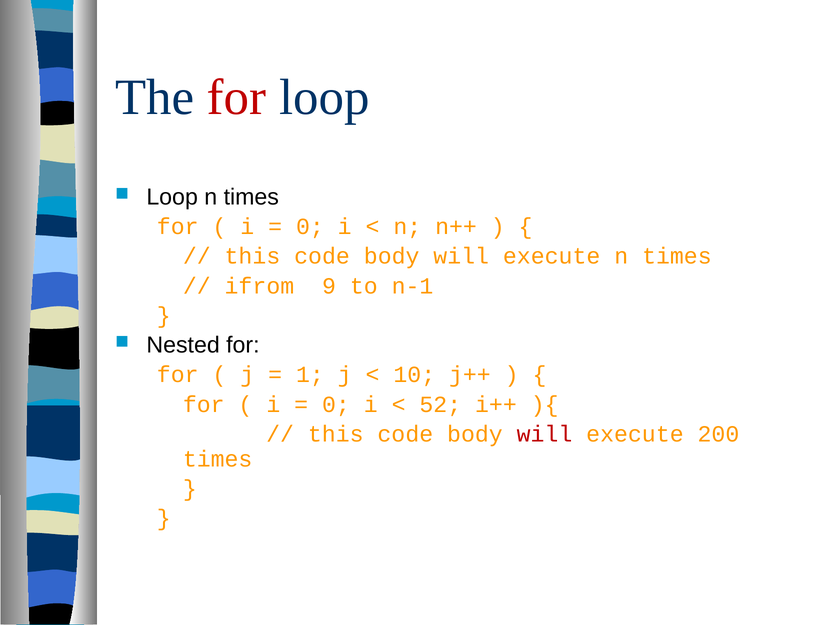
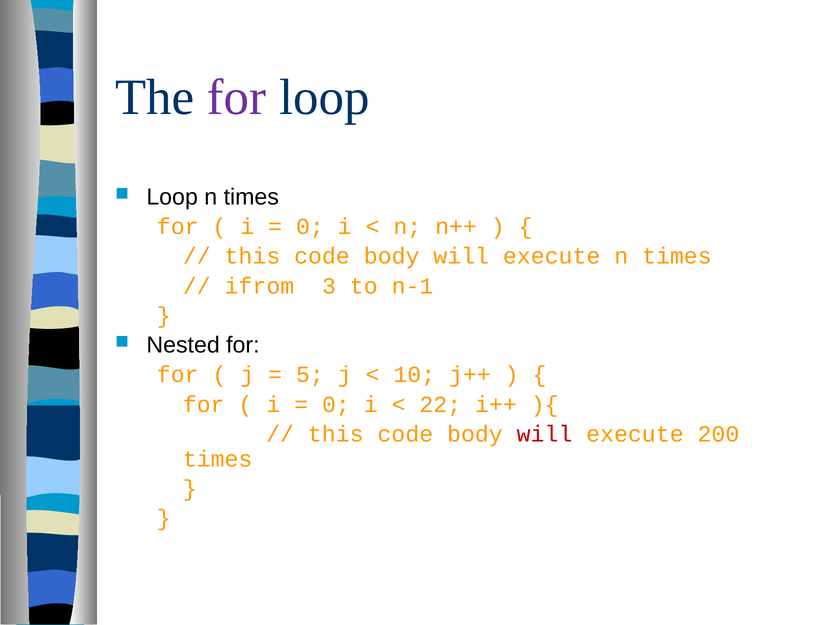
for colour: red -> purple (237, 97)
9: 9 -> 3 (329, 286)
1: 1 -> 5 (310, 375)
52: 52 -> 22 (440, 404)
